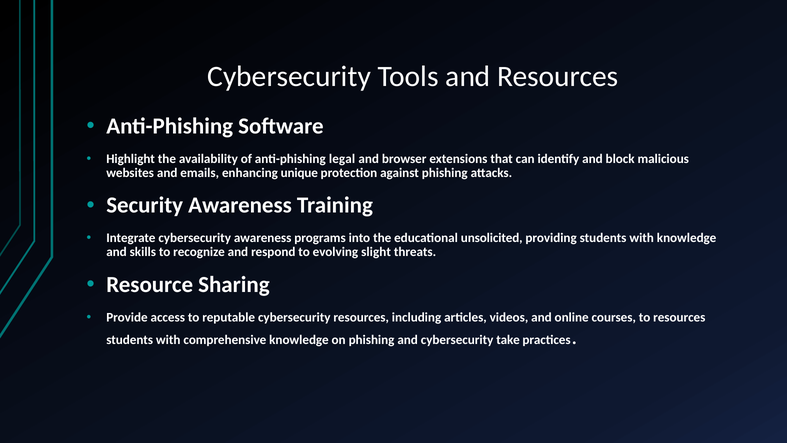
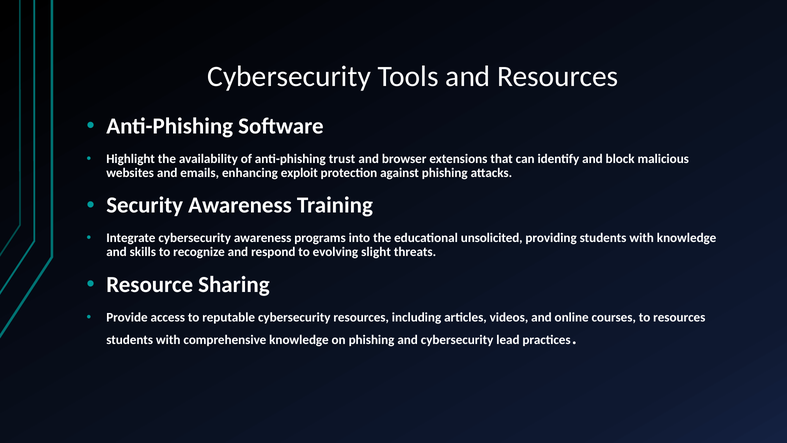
legal: legal -> trust (342, 159)
unique: unique -> exploit (299, 173)
take: take -> lead (508, 340)
